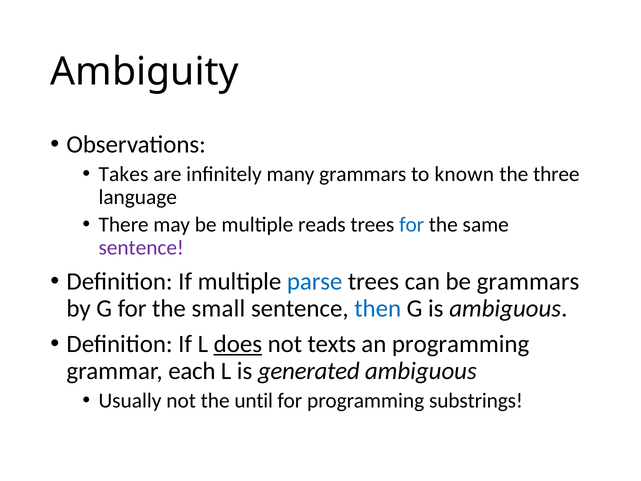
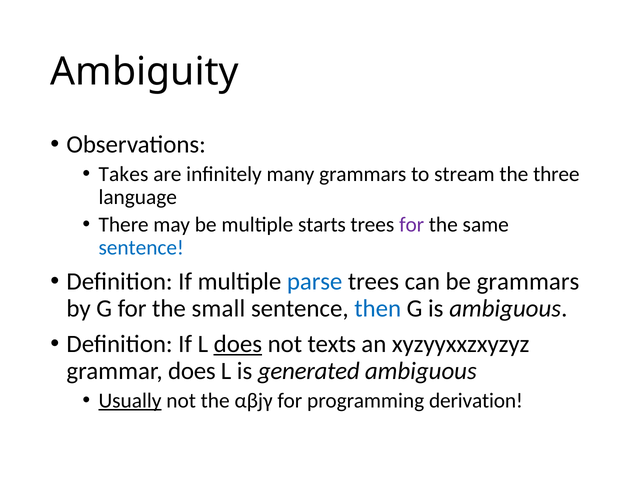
known: known -> stream (464, 174)
reads: reads -> starts (322, 224)
for colour: blue -> purple (412, 224)
sentence colour: purple -> blue (141, 248)
an programming: programming -> xyzyyxxzxyzyz (461, 344)
grammar each: each -> does (192, 371)
Usually underline: none -> present (130, 400)
until: until -> αβjγ (254, 400)
substrings: substrings -> derivation (476, 400)
